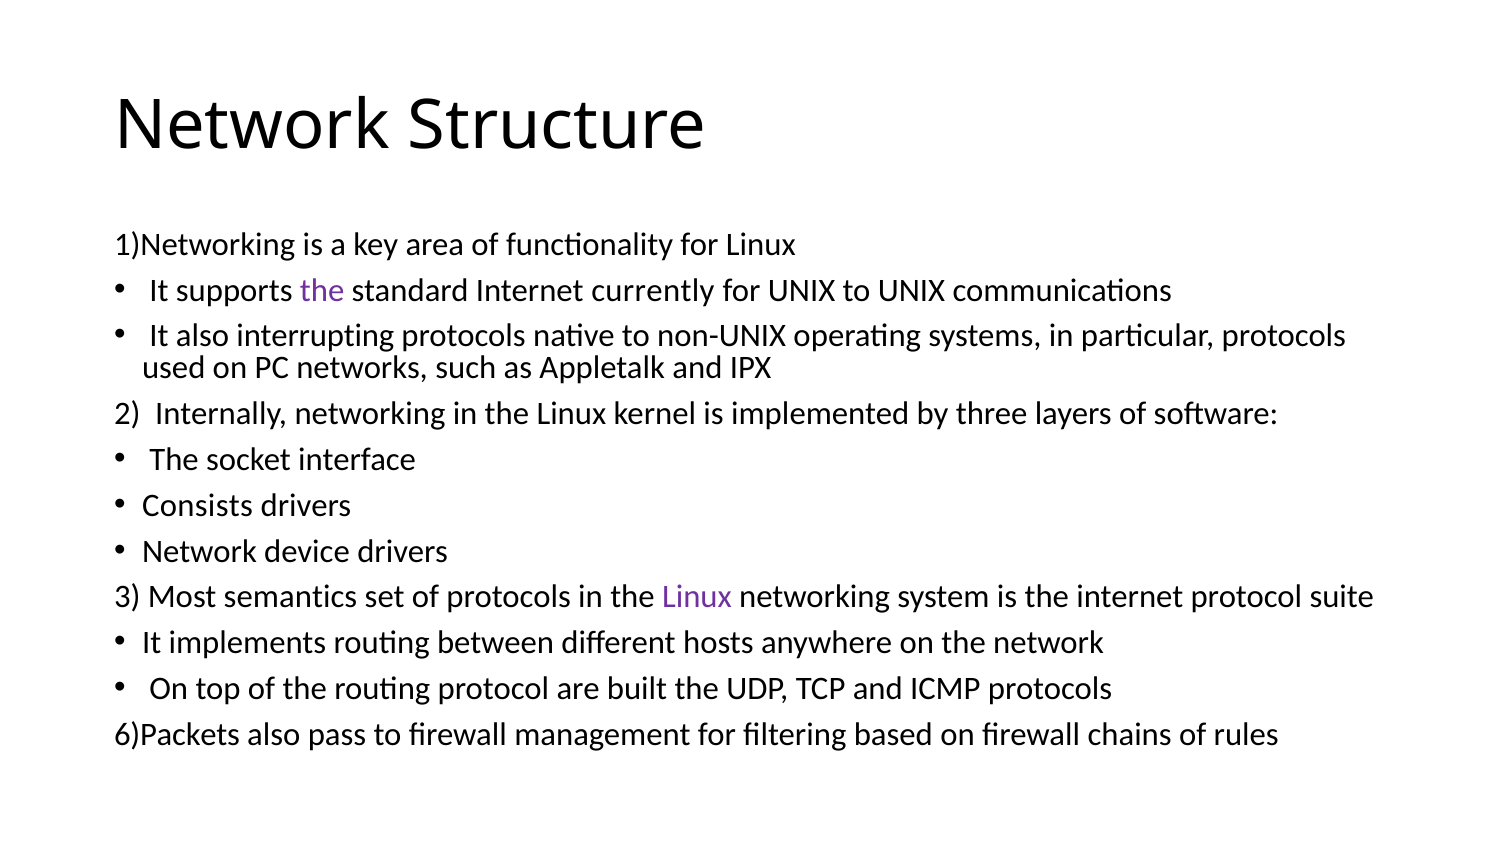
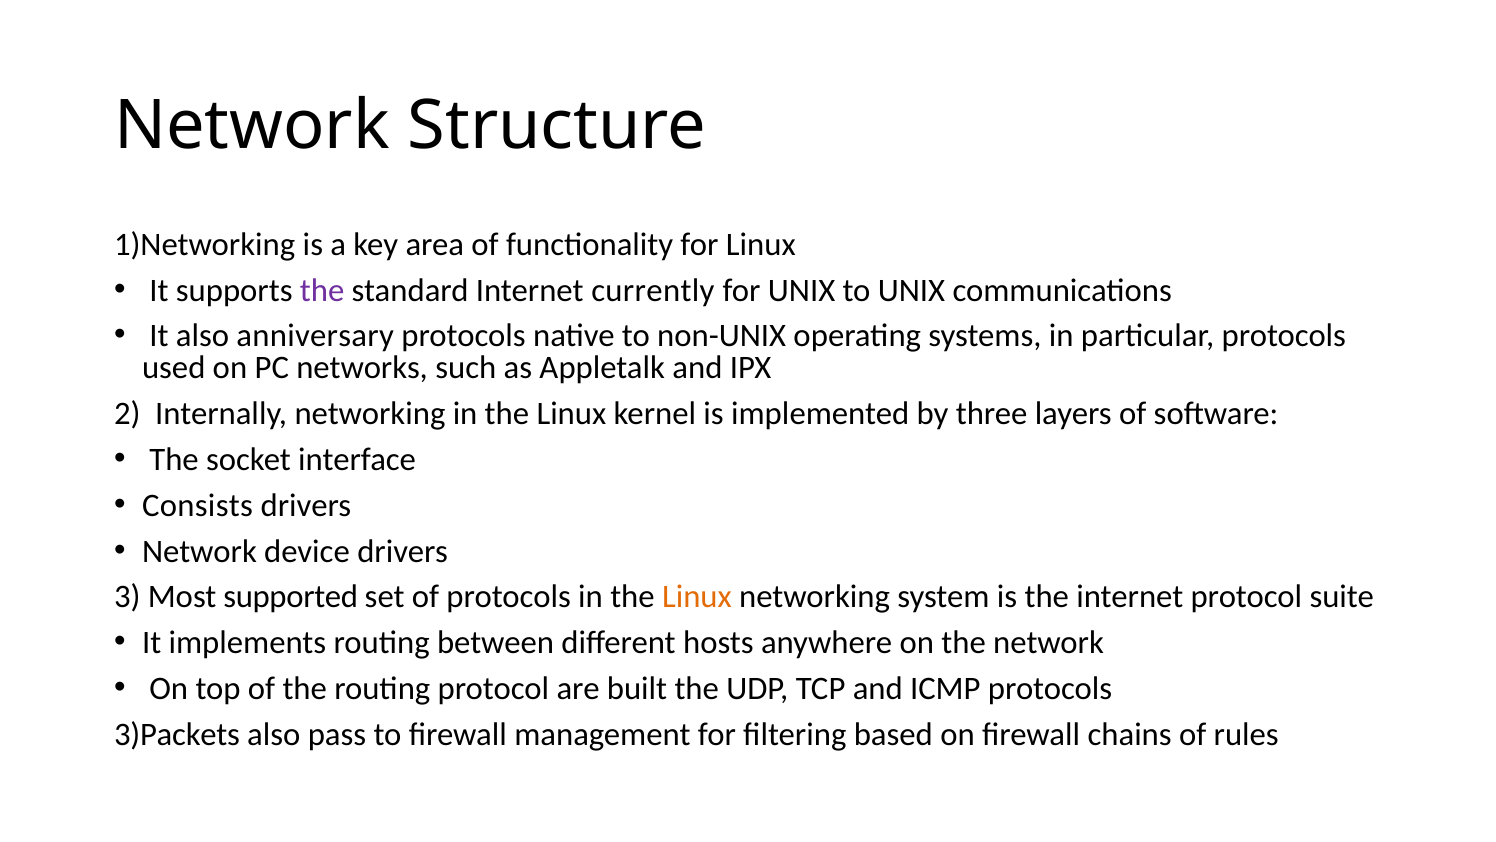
interrupting: interrupting -> anniversary (315, 336)
semantics: semantics -> supported (291, 597)
Linux colour: purple -> orange (697, 597)
6)Packets: 6)Packets -> 3)Packets (177, 734)
